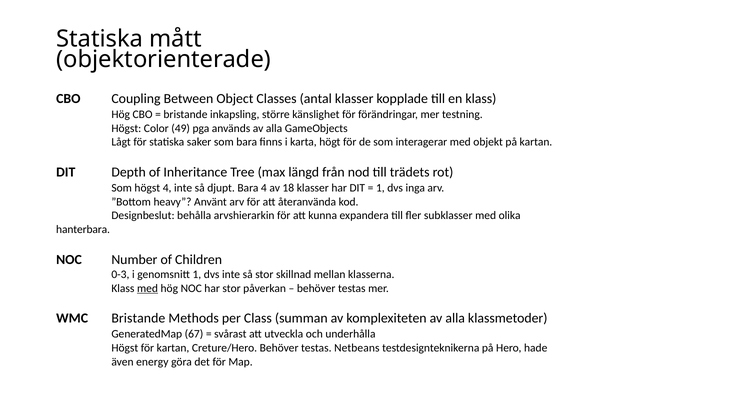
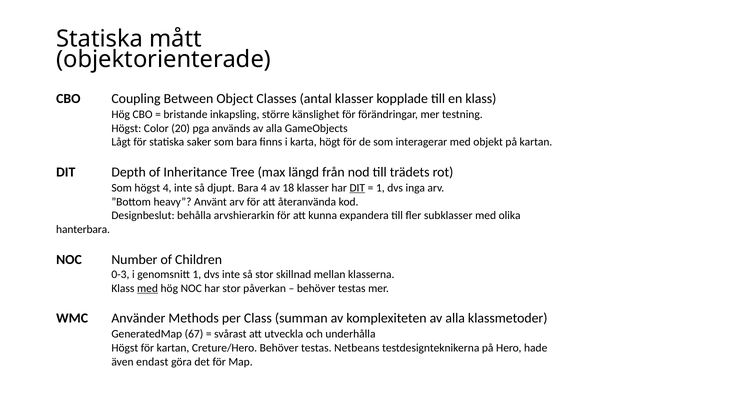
49: 49 -> 20 (181, 128)
DIT underline: none -> present (357, 188)
WMC Bristande: Bristande -> Använder (138, 318)
energy: energy -> endast (152, 362)
